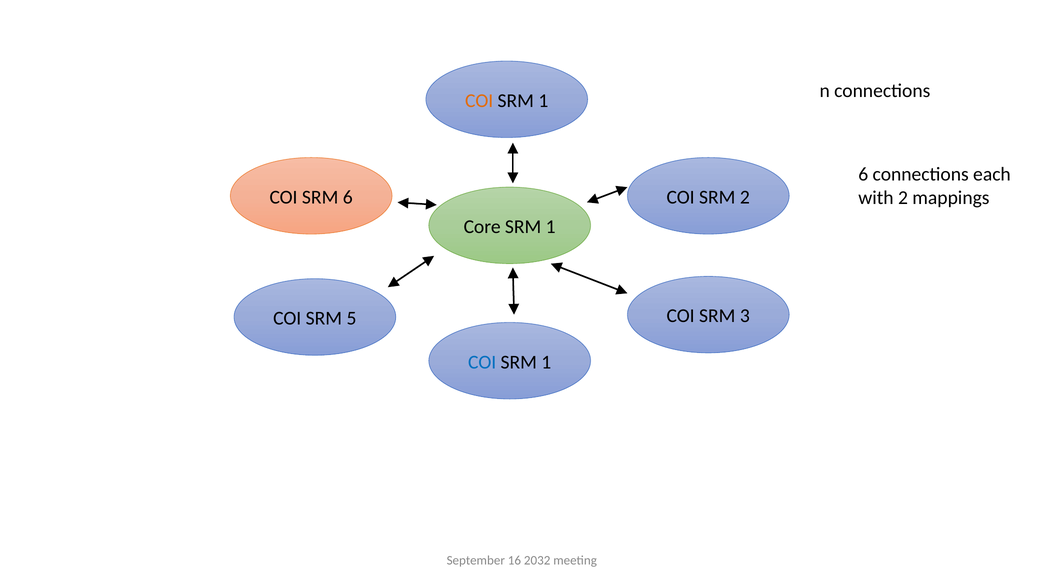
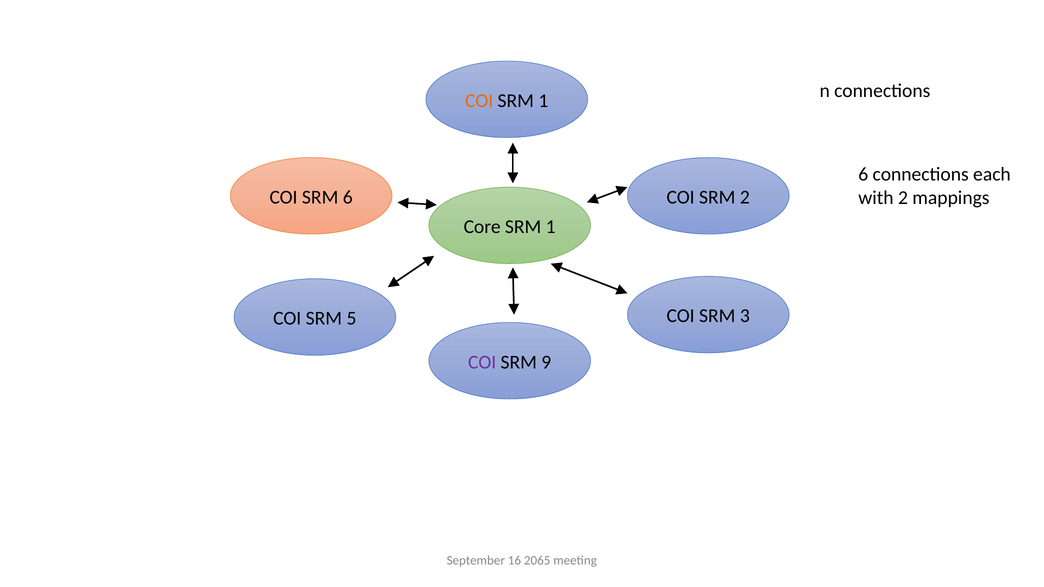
COI colour: blue -> purple (482, 362)
1: 1 -> 9 (546, 362)
2032: 2032 -> 2065 (537, 561)
